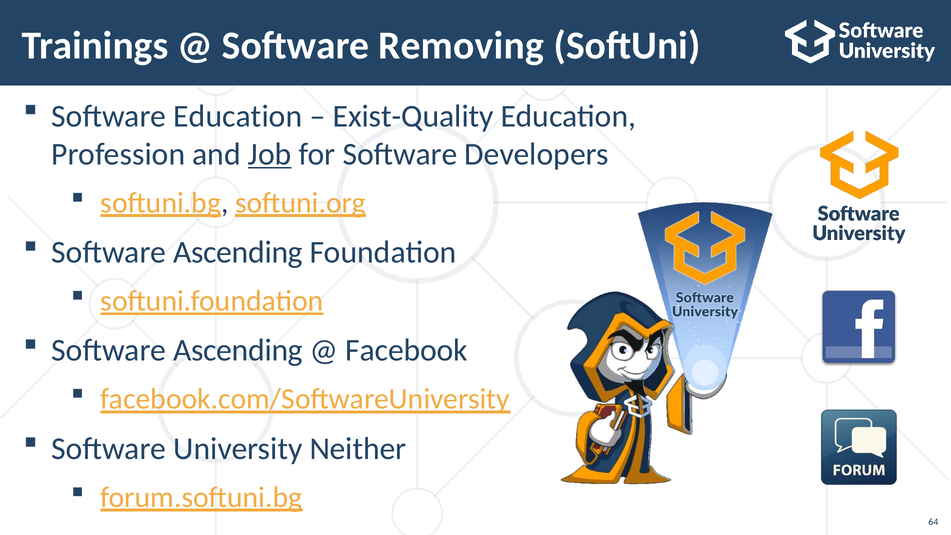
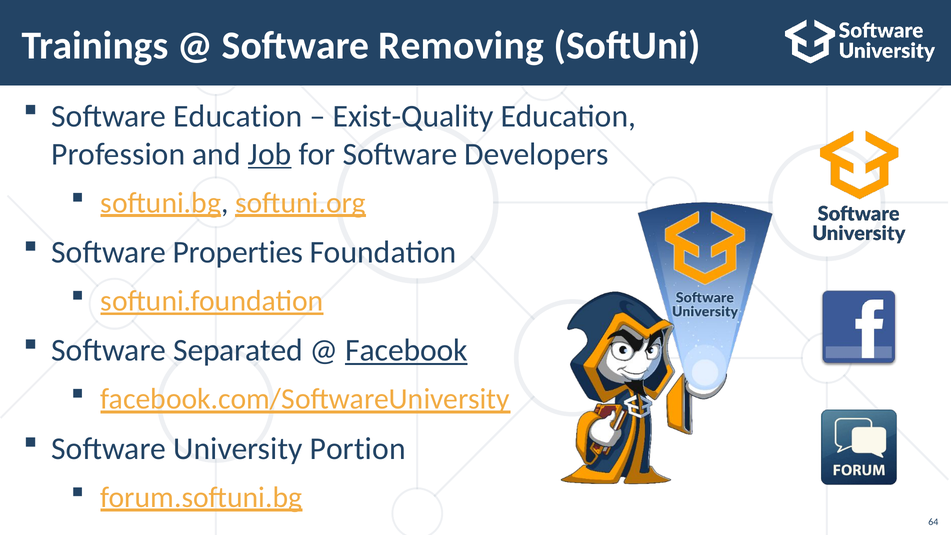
Ascending: Ascending -> Properties (238, 252)
Ascending: Ascending -> Separated (238, 350)
Facebook underline: none -> present (407, 350)
Neither: Neither -> Portion (358, 449)
